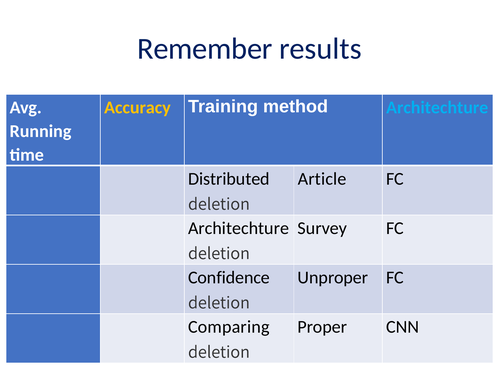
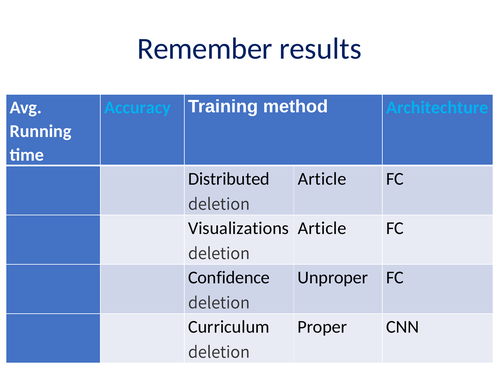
Accuracy colour: yellow -> light blue (137, 108)
Architechture: Architechture -> Visualizations (239, 228)
Survey: Survey -> Article (322, 228)
Comparing: Comparing -> Curriculum (229, 327)
